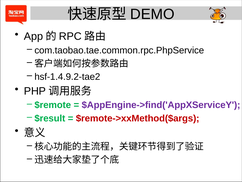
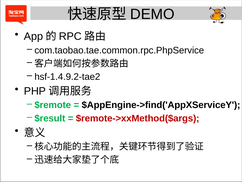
$AppEngine->find('AppXServiceY colour: purple -> black (161, 105)
